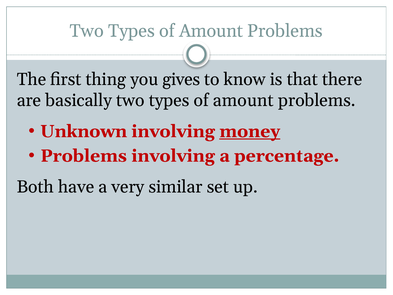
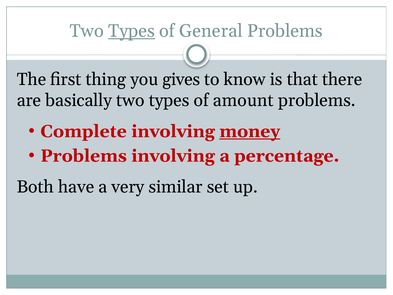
Types underline: none -> present (132, 31)
Amount: Amount -> General (211, 31)
Unknown: Unknown -> Complete (84, 131)
